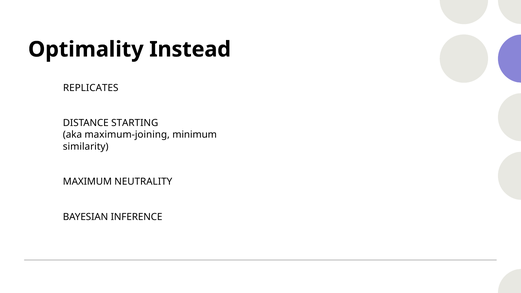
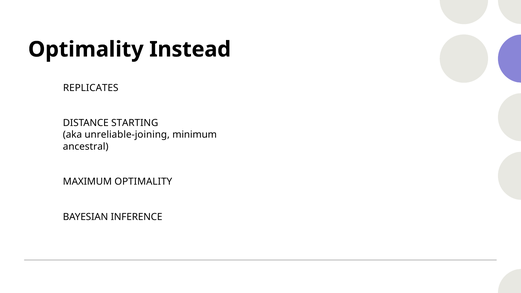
maximum-joining: maximum-joining -> unreliable-joining (127, 135)
similarity: similarity -> ancestral (86, 147)
MAXIMUM NEUTRALITY: NEUTRALITY -> OPTIMALITY (143, 182)
